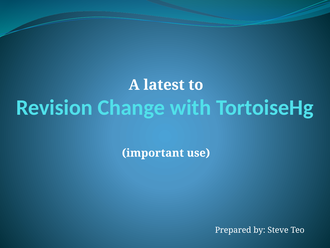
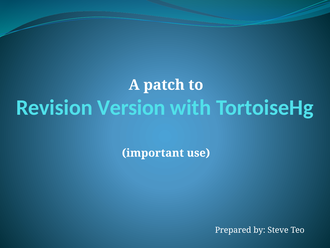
latest: latest -> patch (164, 85)
Change: Change -> Version (131, 107)
